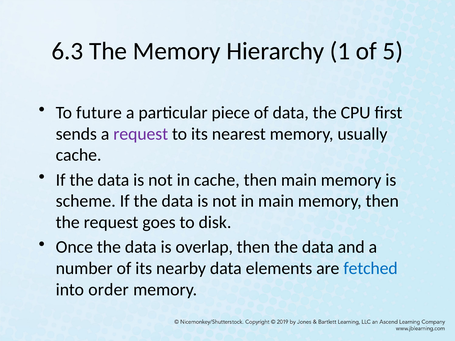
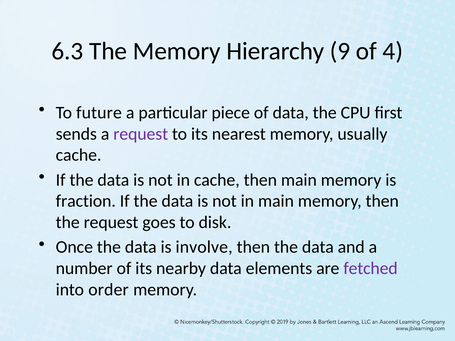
1: 1 -> 9 (340, 51)
5: 5 -> 4 (393, 51)
scheme: scheme -> fraction (86, 201)
overlap: overlap -> involve (204, 247)
fetched colour: blue -> purple (371, 269)
